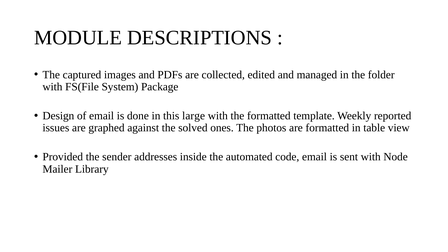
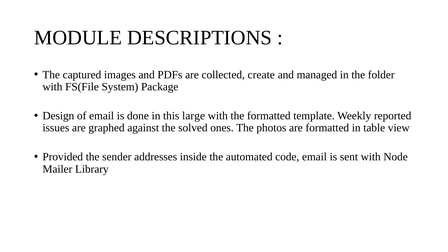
edited: edited -> create (261, 75)
